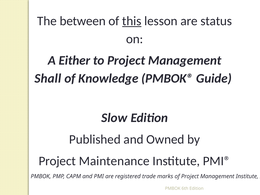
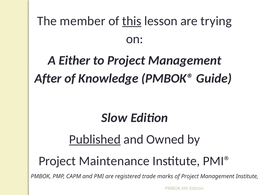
between: between -> member (83, 21)
status: status -> trying (216, 21)
Shall: Shall -> After (48, 78)
Published underline: none -> present (95, 139)
